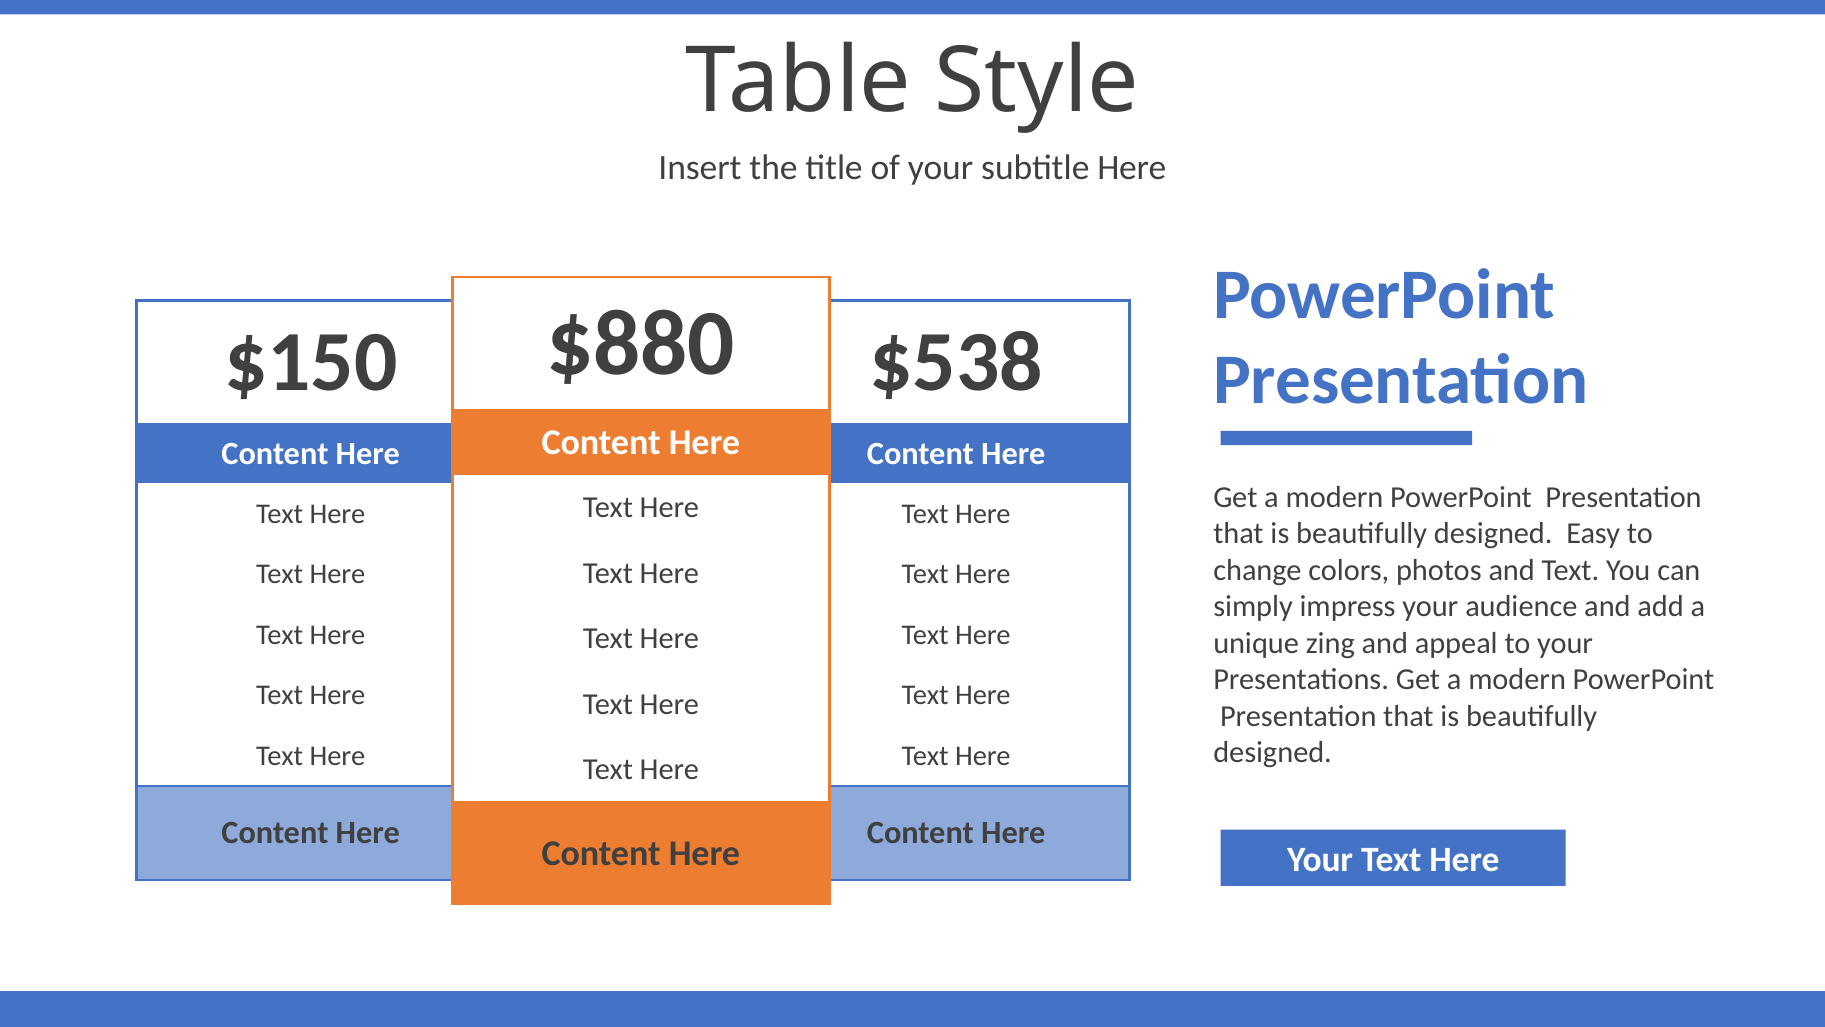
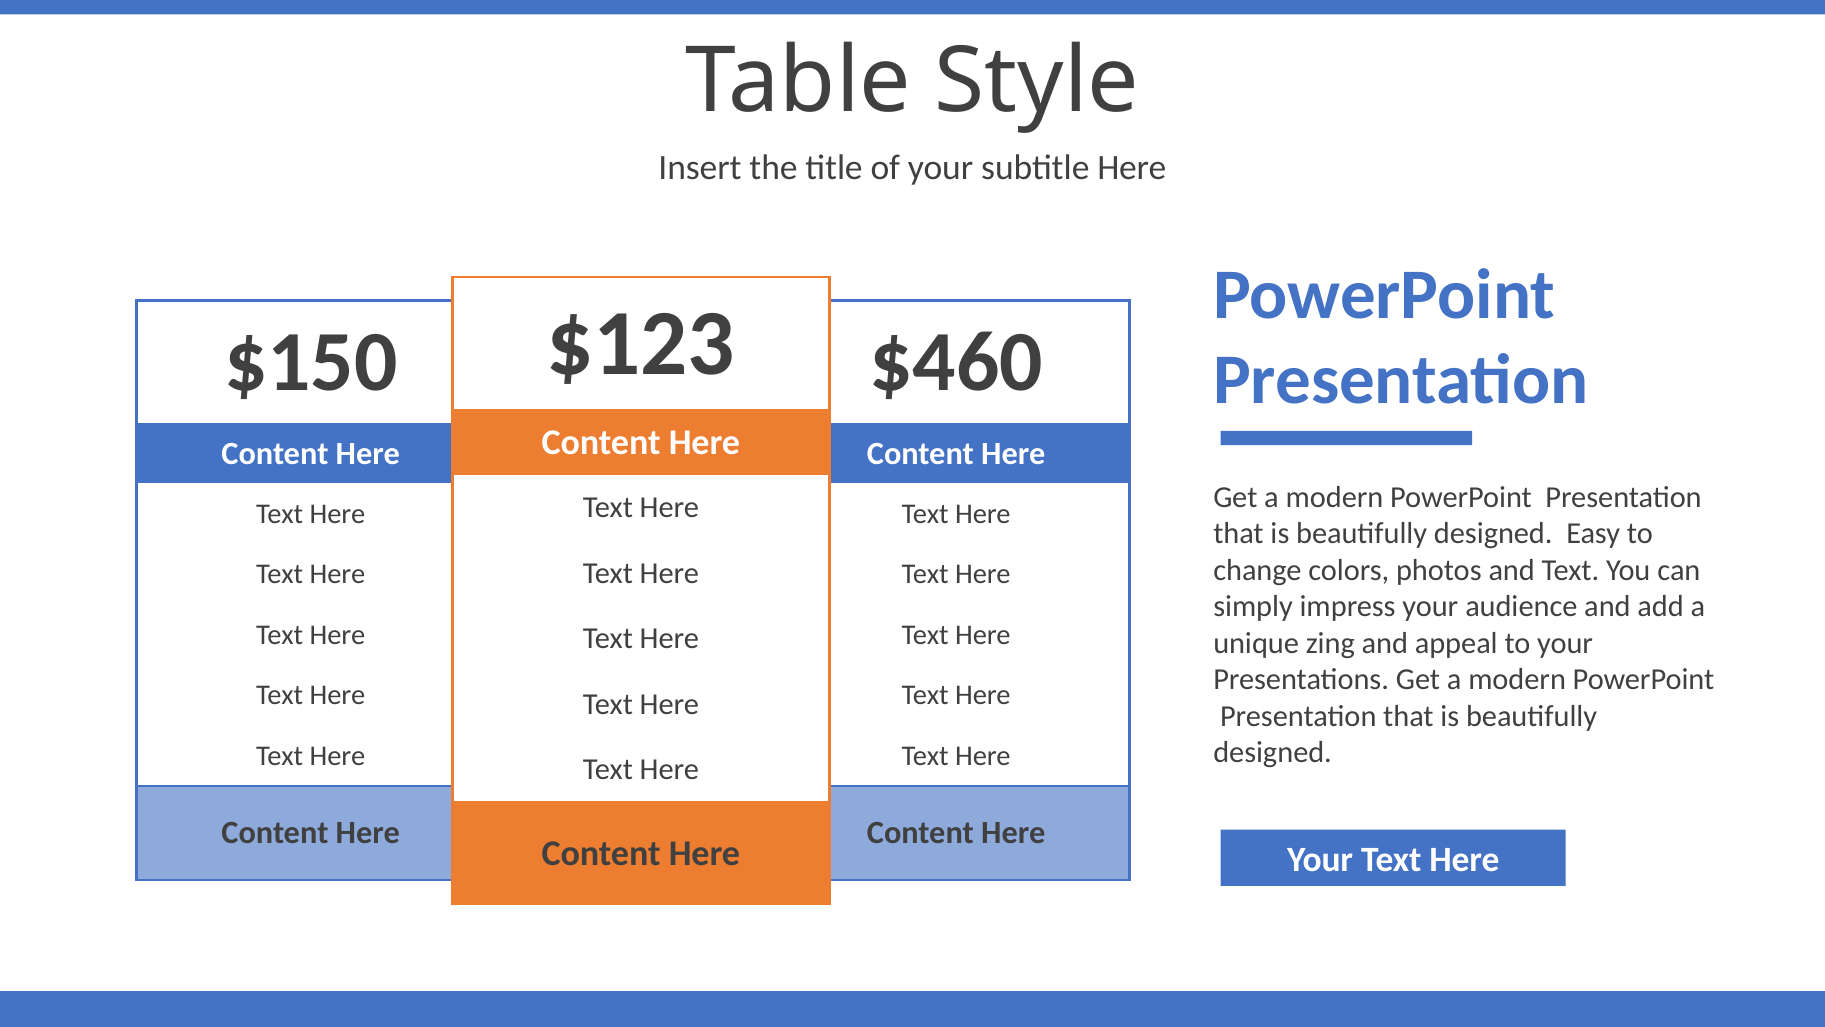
$880: $880 -> $123 (641, 344)
$538: $538 -> $460 (956, 362)
